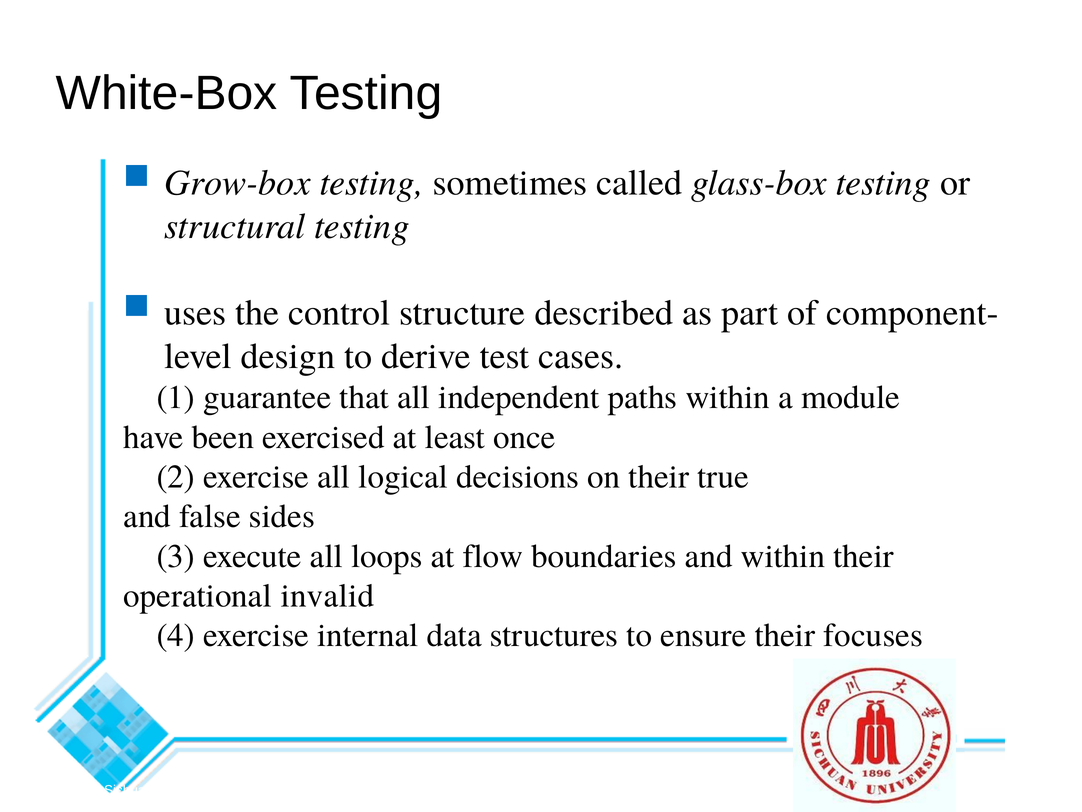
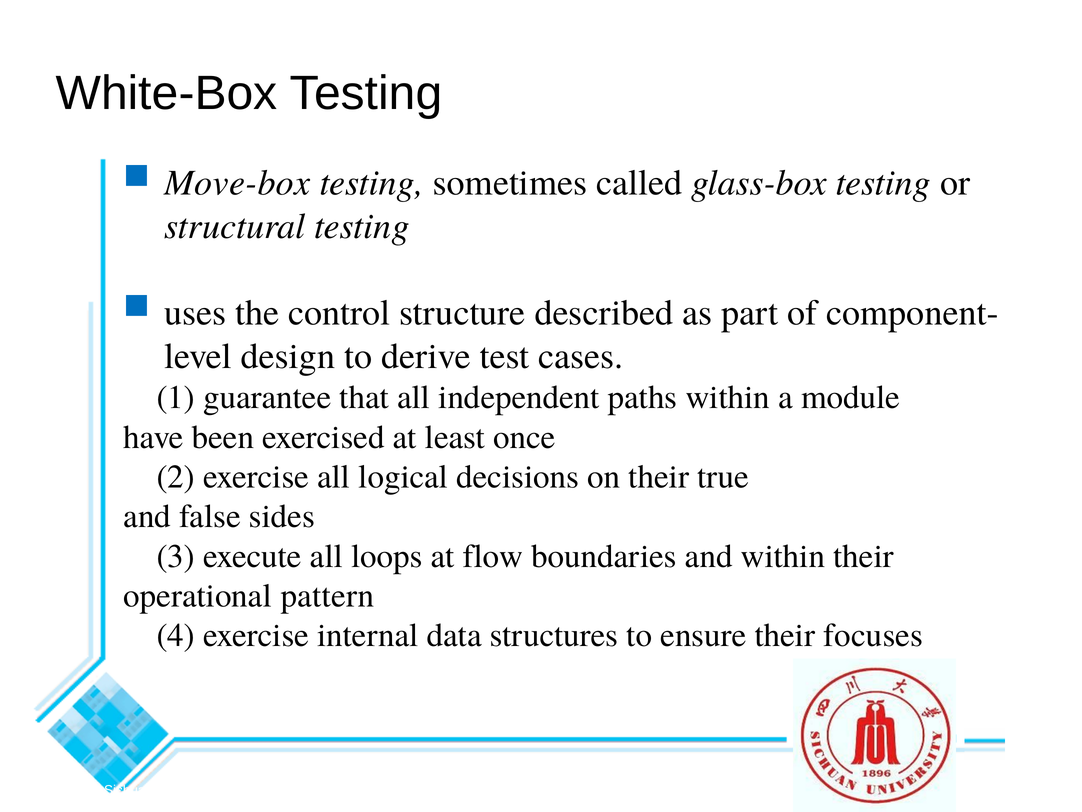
Grow-box: Grow-box -> Move-box (237, 183)
invalid: invalid -> pattern (327, 595)
